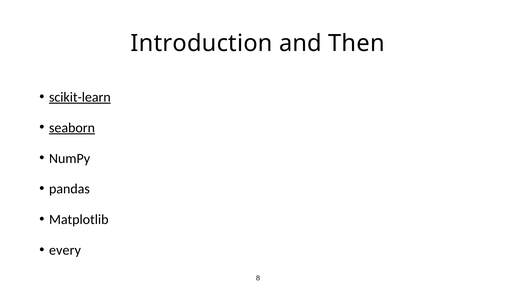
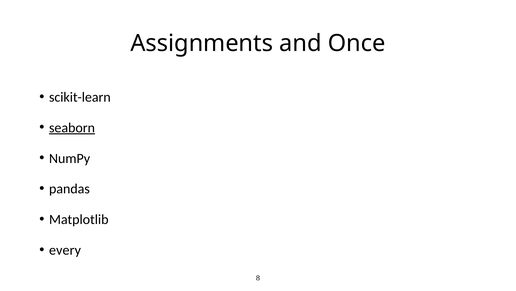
Introduction: Introduction -> Assignments (202, 43)
Then: Then -> Once (357, 43)
scikit-learn underline: present -> none (80, 97)
